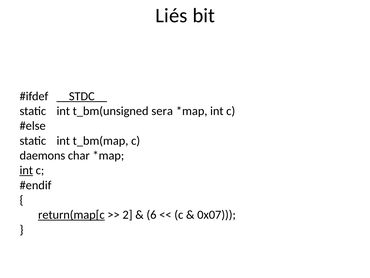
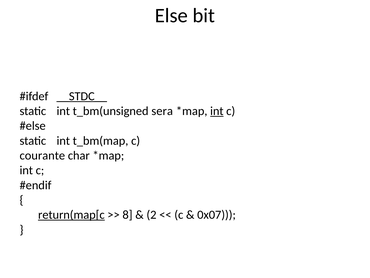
Liés: Liés -> Else (171, 16)
int underline: none -> present (217, 111)
daemons: daemons -> courante (42, 155)
int underline: present -> none (26, 170)
2: 2 -> 8 (127, 214)
6: 6 -> 2 (151, 214)
